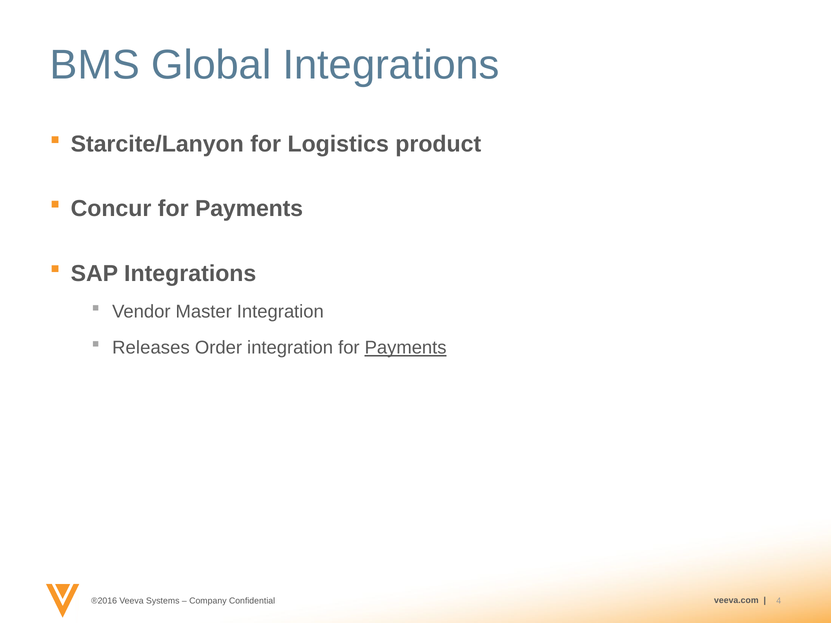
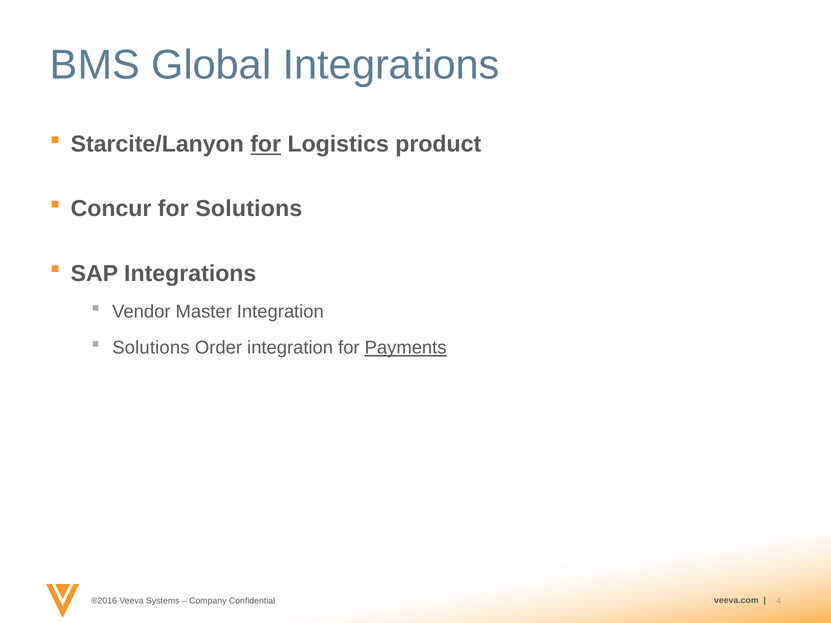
for underline: none -> present (266, 144)
Concur for Payments: Payments -> Solutions (249, 209)
Releases: Releases -> Solutions (151, 348)
